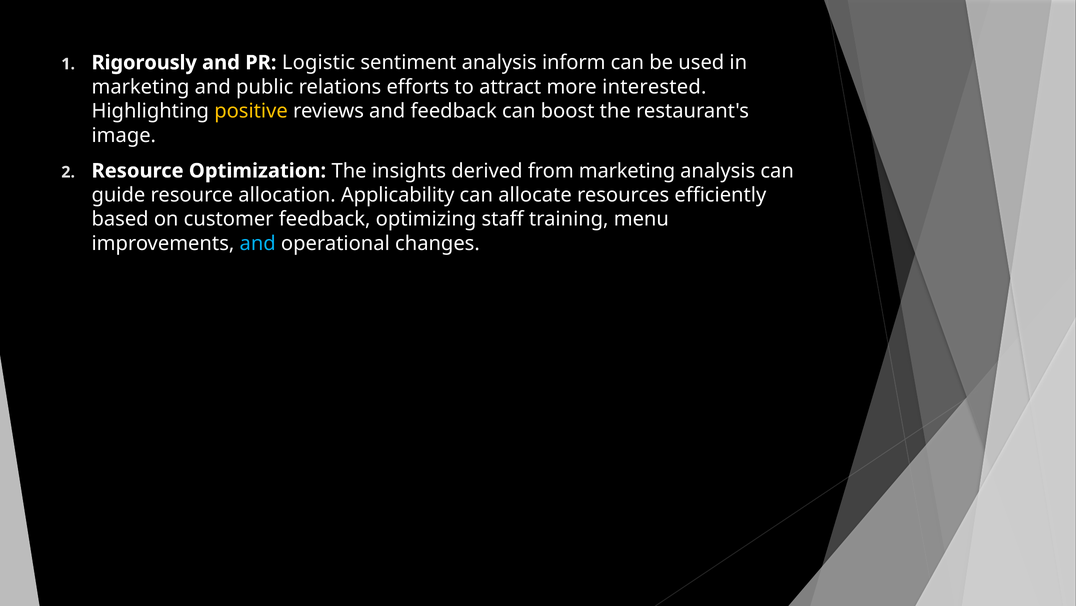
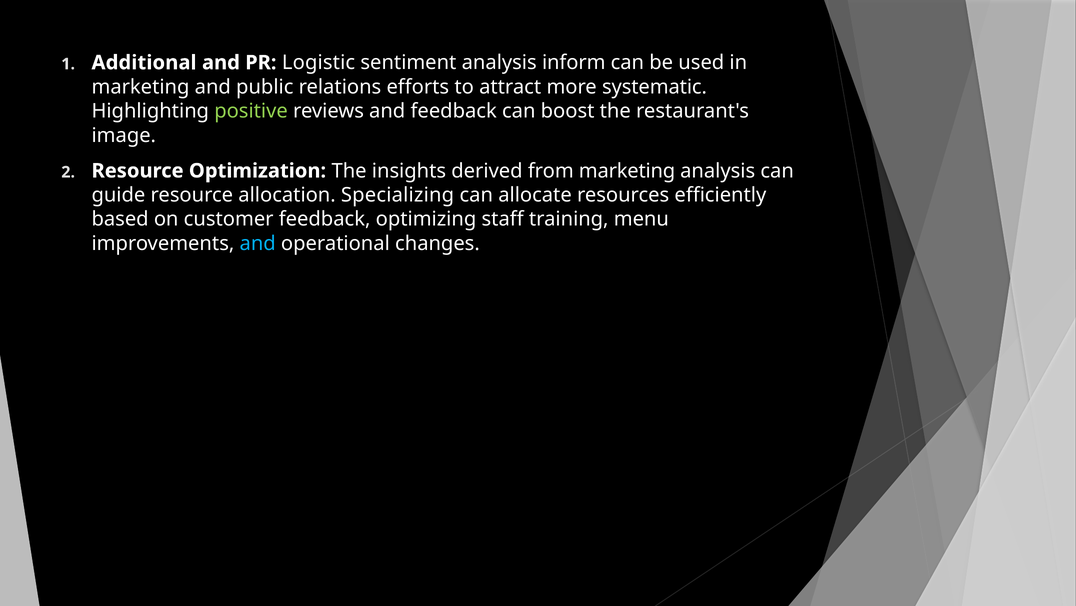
Rigorously: Rigorously -> Additional (144, 63)
interested: interested -> systematic (654, 87)
positive colour: yellow -> light green (251, 111)
Applicability: Applicability -> Specializing (398, 195)
